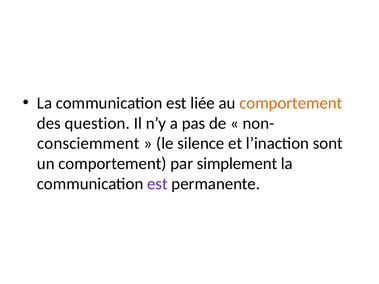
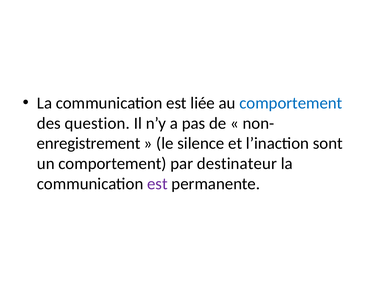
comportement colour: orange -> blue (291, 103)
consciemment: consciemment -> enregistrement (89, 144)
simplement: simplement -> destinateur (237, 164)
